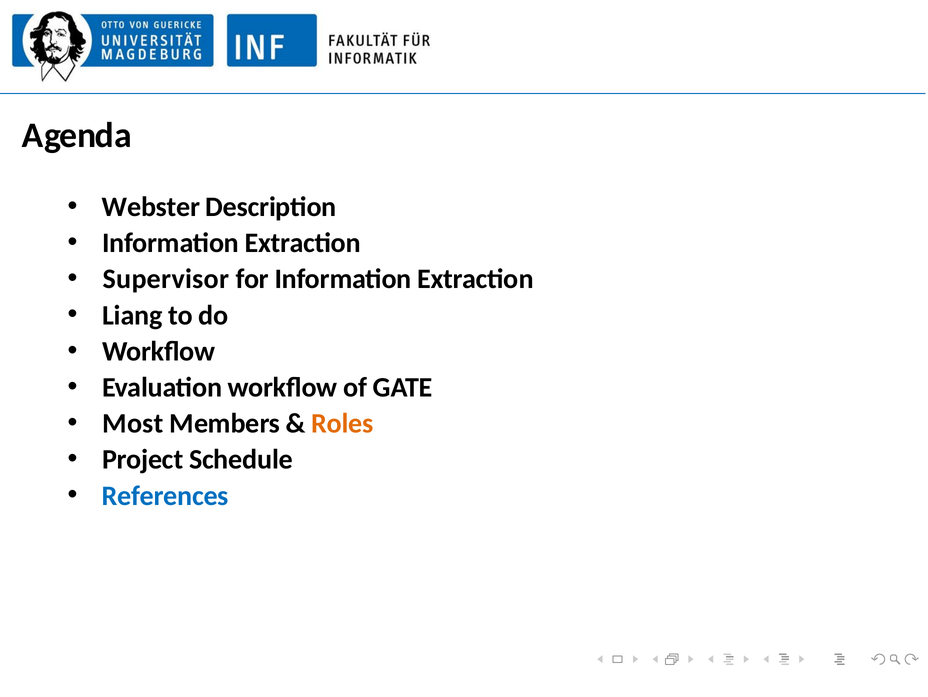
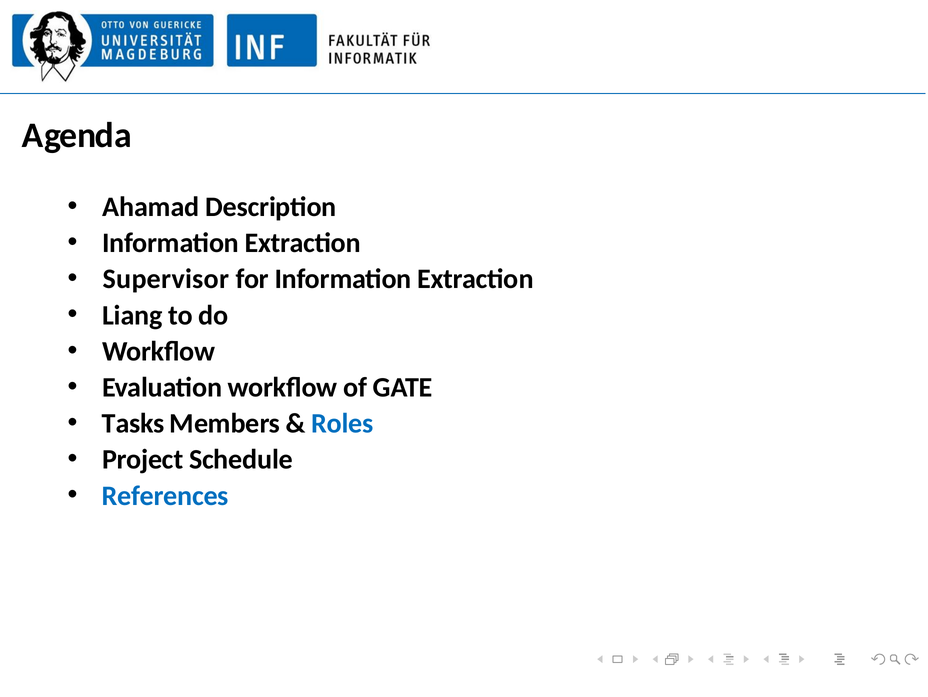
Webster: Webster -> Ahamad (151, 207)
Most: Most -> Tasks (133, 423)
Roles colour: orange -> blue (342, 423)
